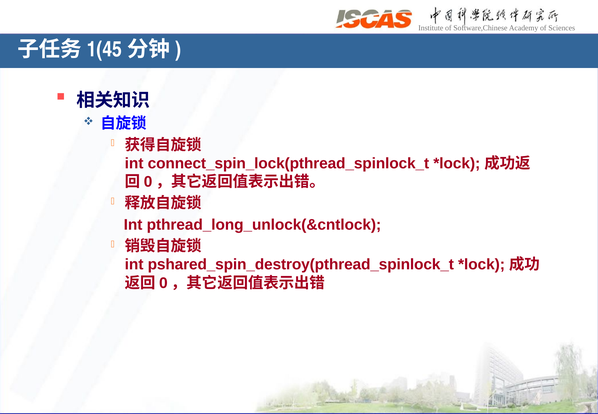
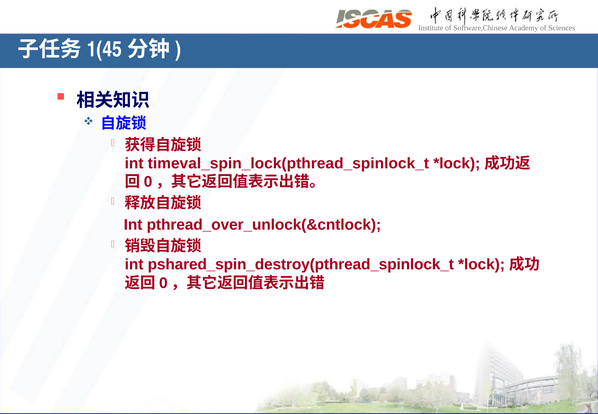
connect_spin_lock(pthread_spinlock_t: connect_spin_lock(pthread_spinlock_t -> timeval_spin_lock(pthread_spinlock_t (288, 163)
pthread_long_unlock(&cntlock: pthread_long_unlock(&cntlock -> pthread_over_unlock(&cntlock (264, 225)
